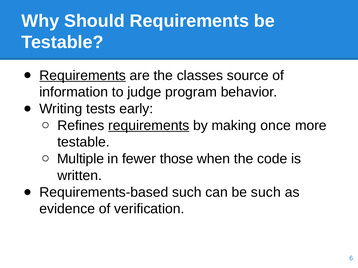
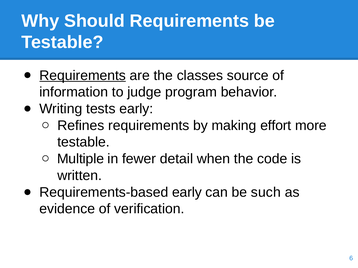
requirements underline: present -> none (149, 126)
once: once -> effort (276, 126)
those: those -> detail (177, 159)
Requirements-based such: such -> early (187, 193)
